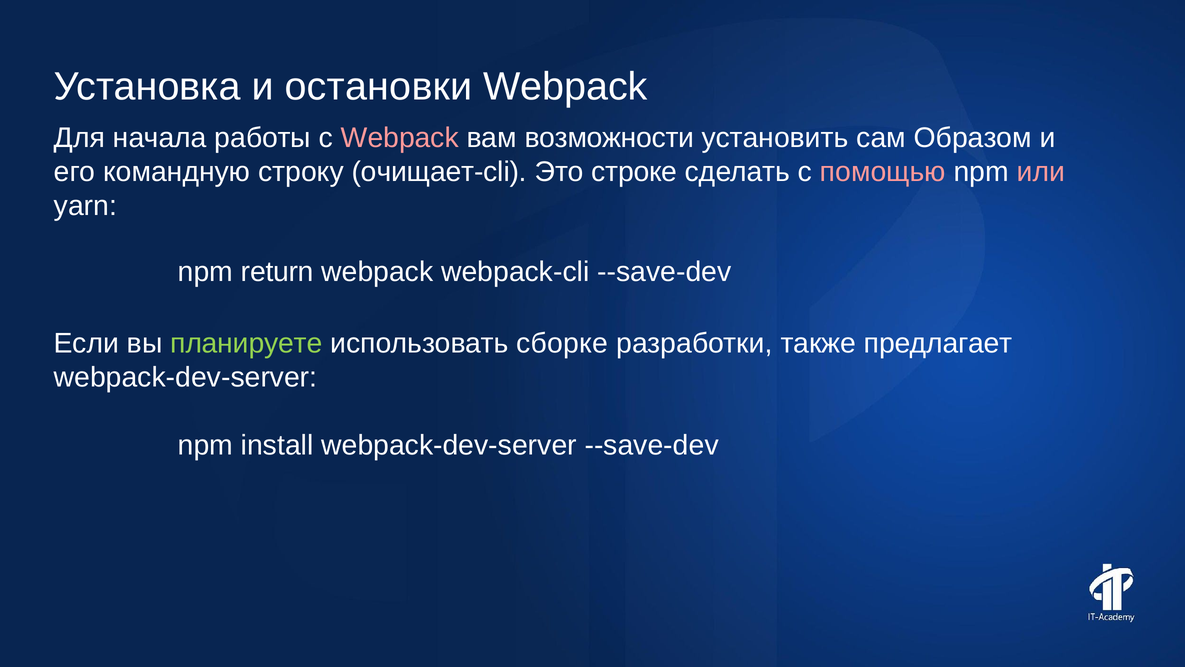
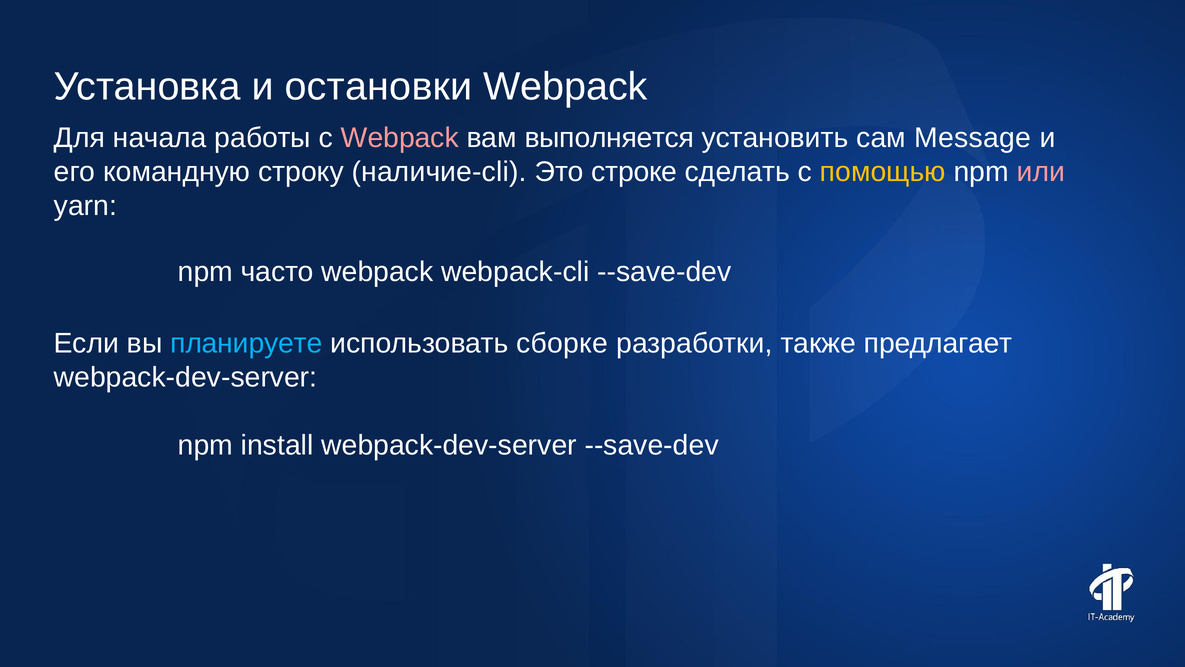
возможности: возможности -> выполняется (609, 138)
Образом: Образом -> Message (973, 138)
очищает-cli: очищает-cli -> наличие-cli (439, 172)
помощью colour: pink -> yellow (883, 172)
return: return -> часто (277, 272)
планируете colour: light green -> light blue (246, 343)
